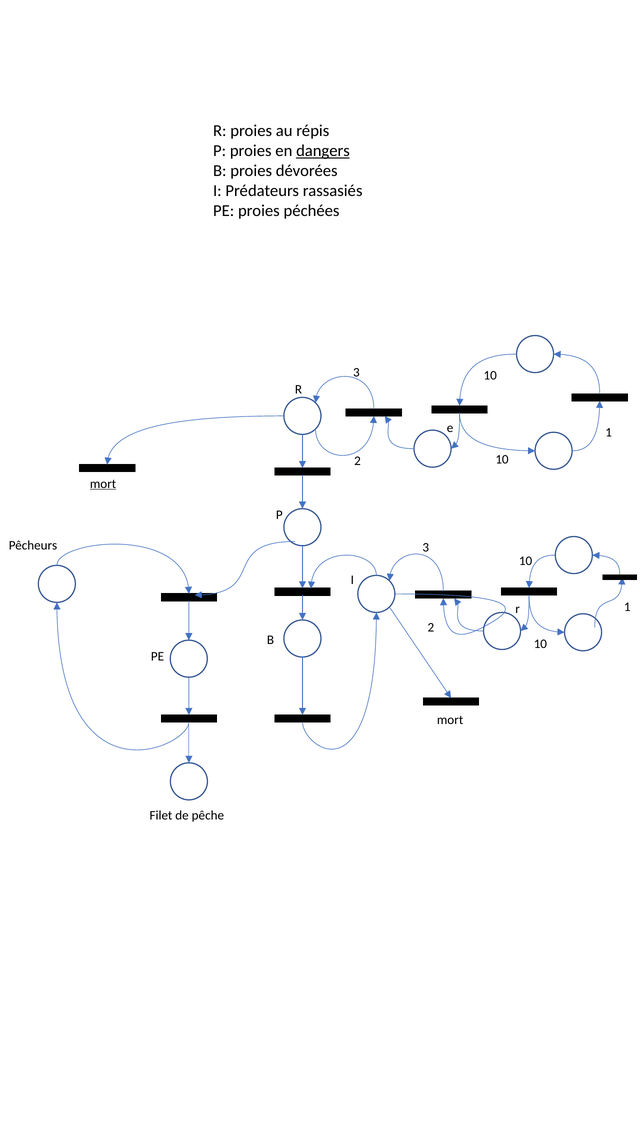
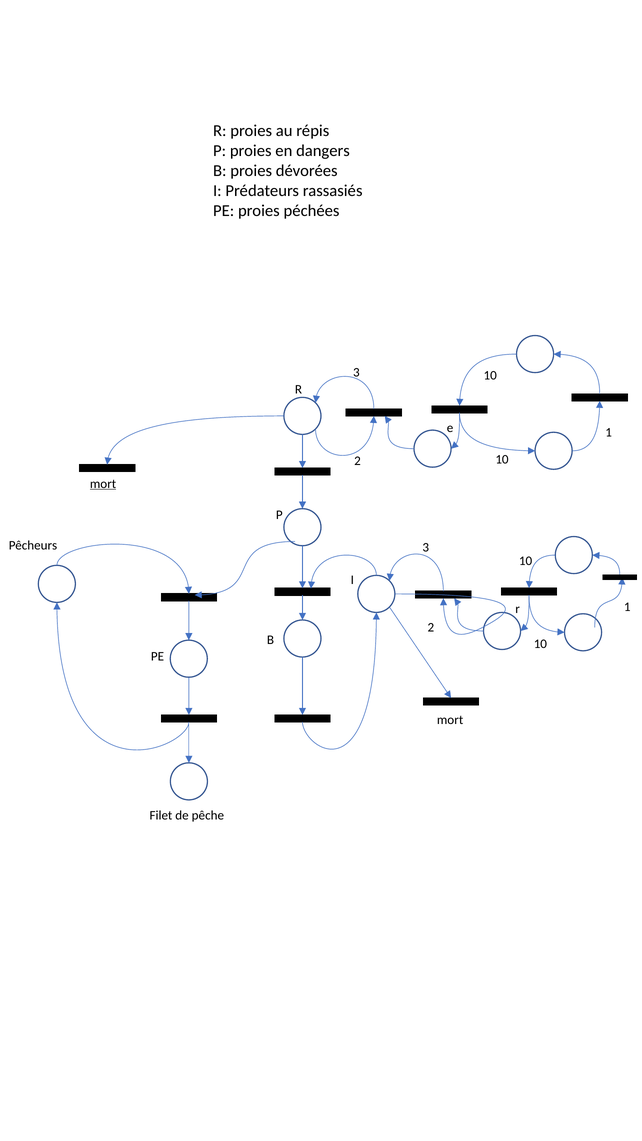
dangers underline: present -> none (323, 151)
